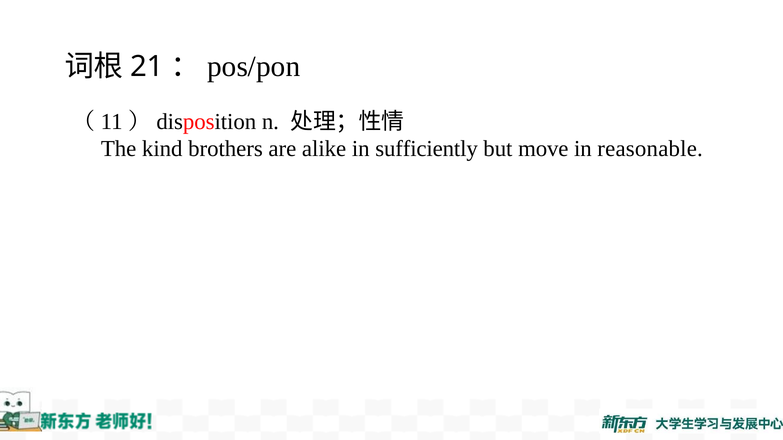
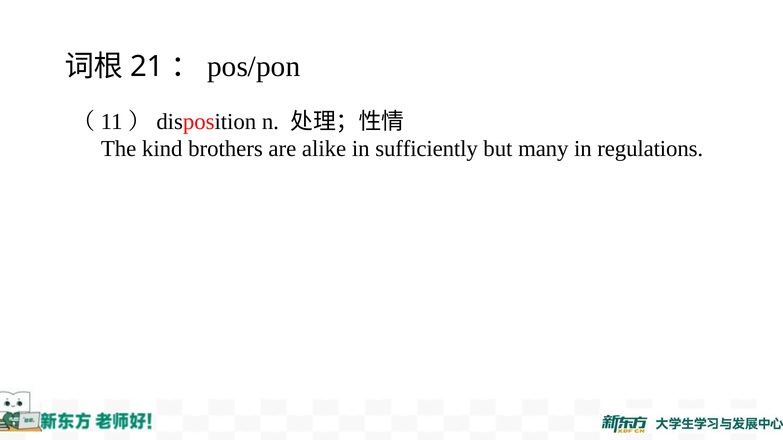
move: move -> many (543, 149)
reasonable: reasonable -> regulations (650, 149)
